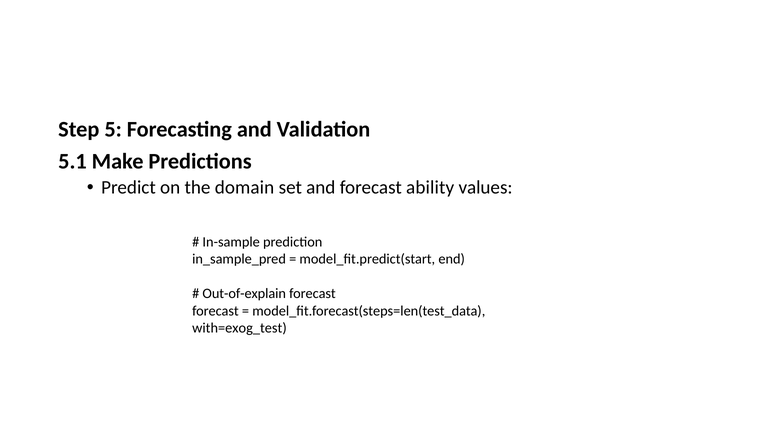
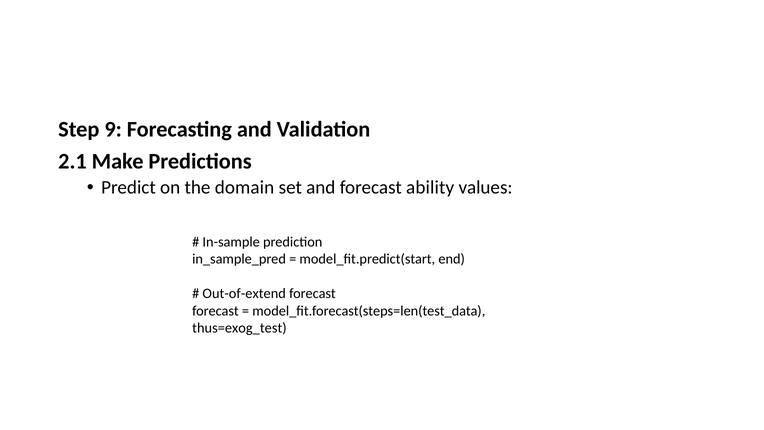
5: 5 -> 9 (113, 129)
5.1: 5.1 -> 2.1 (72, 161)
Out-of-explain: Out-of-explain -> Out-of-extend (244, 293)
with=exog_test: with=exog_test -> thus=exog_test (239, 328)
